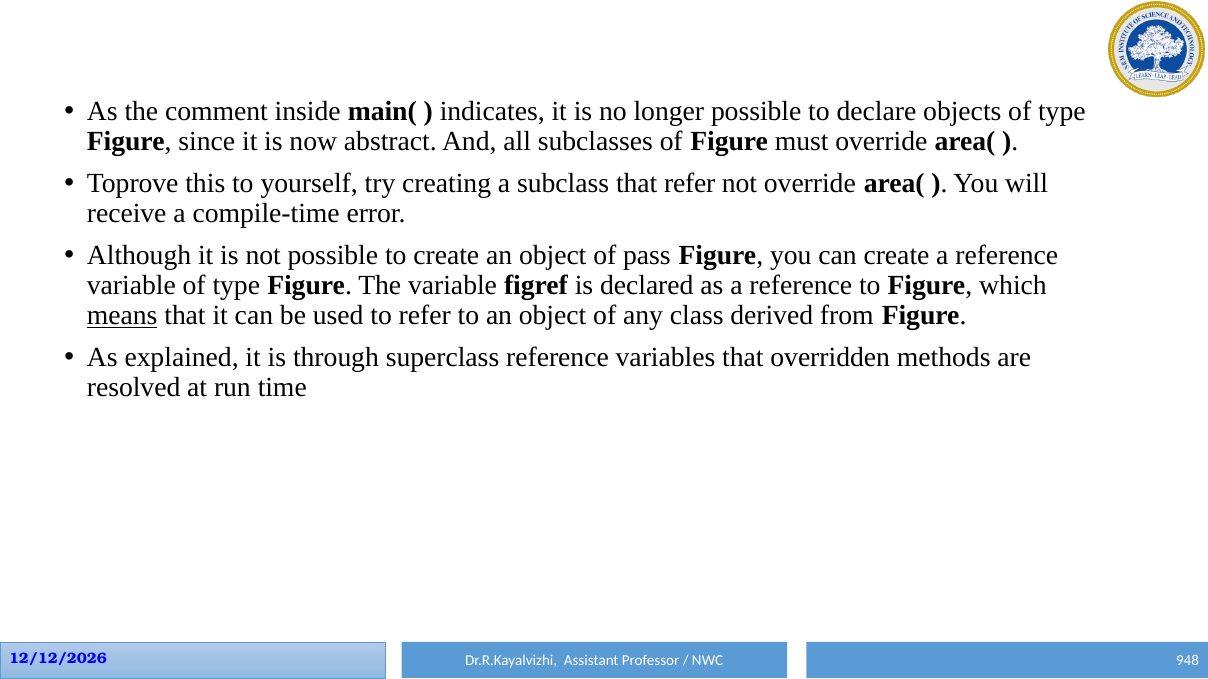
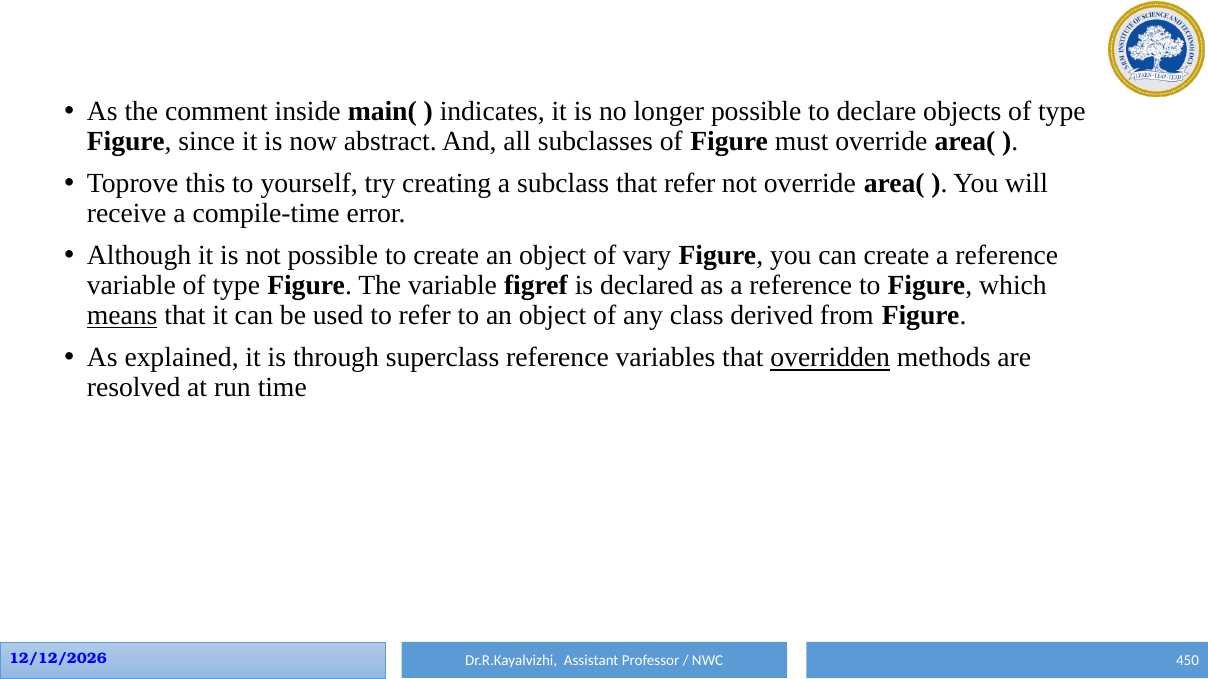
pass: pass -> vary (647, 256)
overridden underline: none -> present (830, 358)
948: 948 -> 450 (1187, 661)
